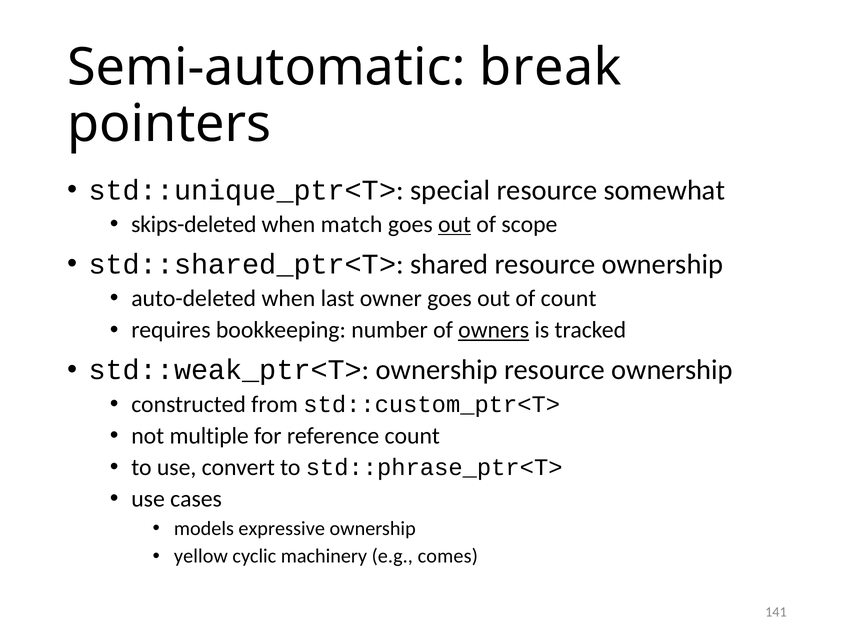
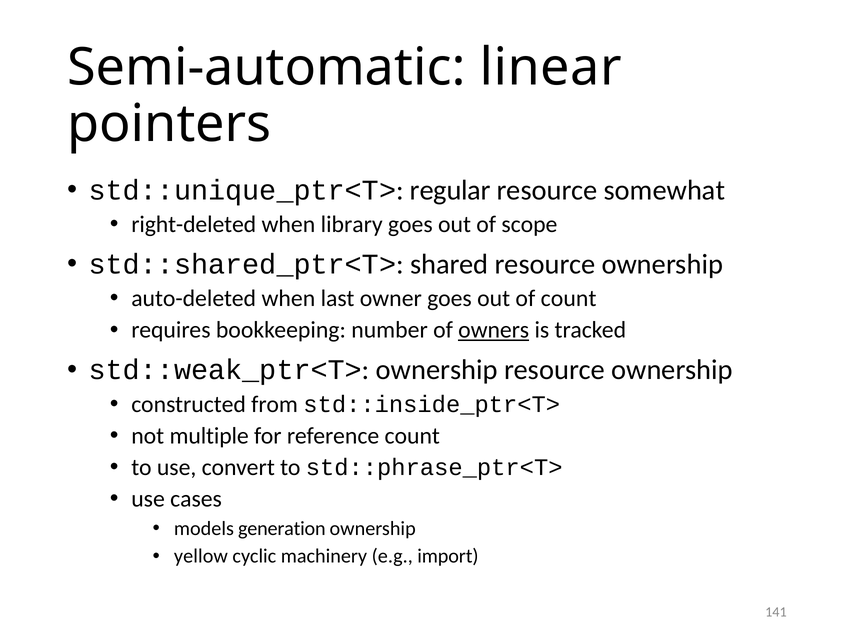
break: break -> linear (551, 67)
special: special -> regular (450, 190)
skips-deleted: skips-deleted -> right-deleted (194, 224)
match: match -> library (352, 224)
out underline: present -> none (455, 224)
std::custom_ptr<T>: std::custom_ptr<T> -> std::inside_ptr<T> (432, 404)
expressive: expressive -> generation (282, 528)
comes: comes -> import (448, 556)
